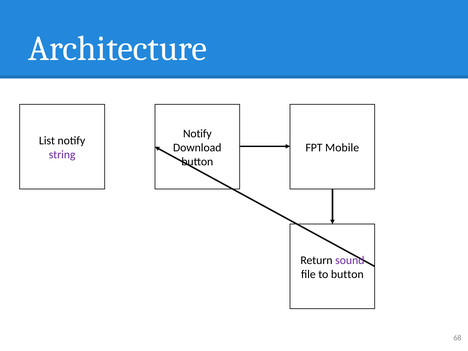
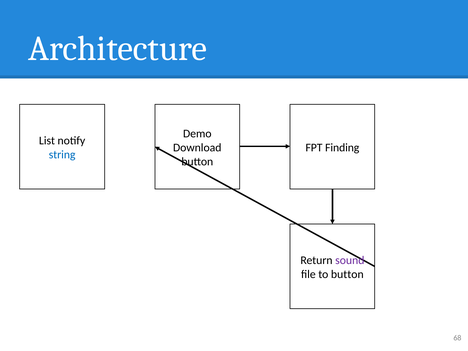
Notify: Notify -> Demo (197, 133)
Mobile: Mobile -> Finding (342, 148)
string colour: purple -> blue (62, 155)
